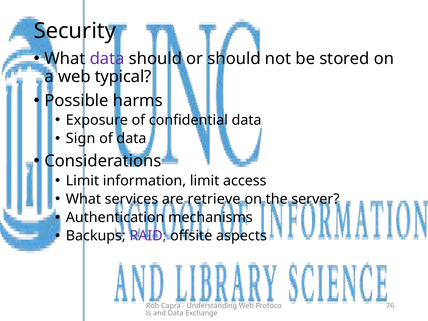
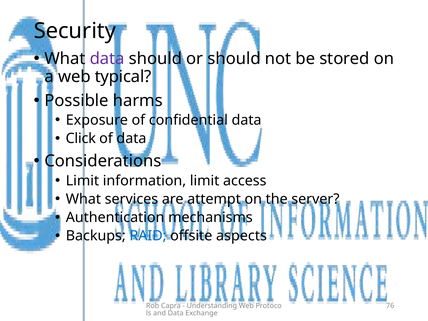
Sign: Sign -> Click (81, 139)
retrieve: retrieve -> attempt (214, 199)
RAID colour: purple -> blue (148, 236)
